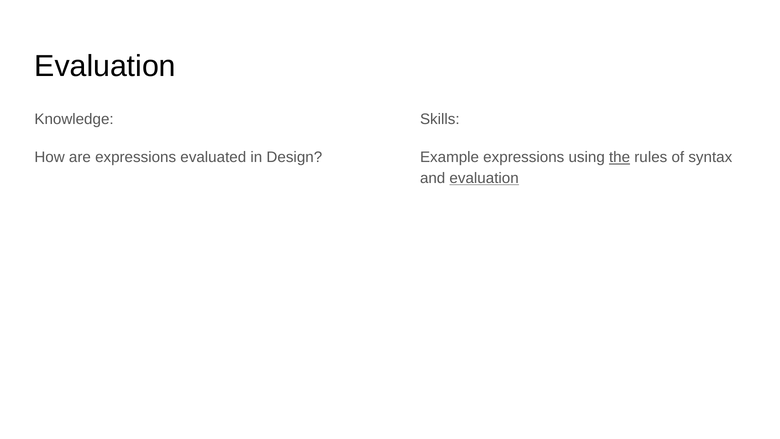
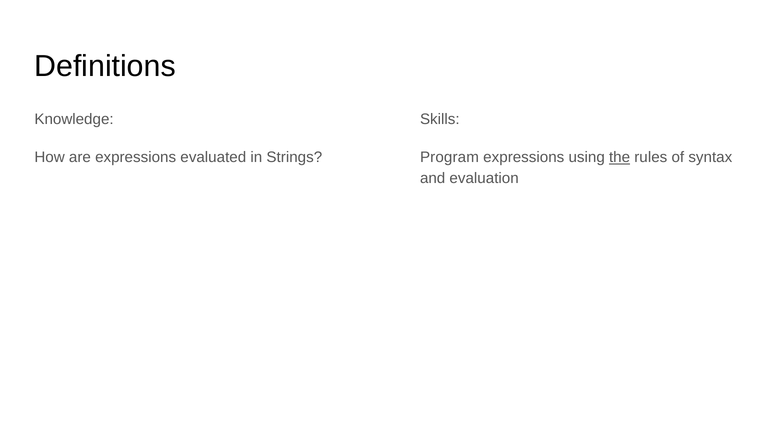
Evaluation: Evaluation -> Definitions (105, 66)
Design: Design -> Strings (294, 157)
Example: Example -> Program (449, 157)
evaluation underline: present -> none (484, 178)
